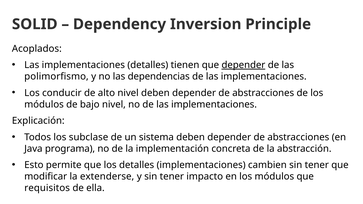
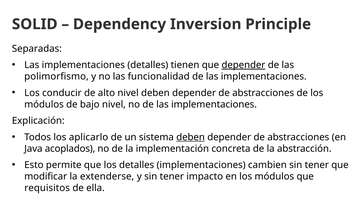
Acoplados: Acoplados -> Separadas (37, 49)
dependencias: dependencias -> funcionalidad (159, 77)
subclase: subclase -> aplicarlo (89, 137)
deben underline: none -> present (191, 137)
programa: programa -> acoplados (70, 149)
